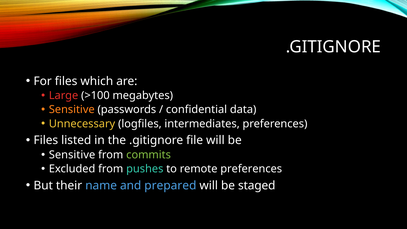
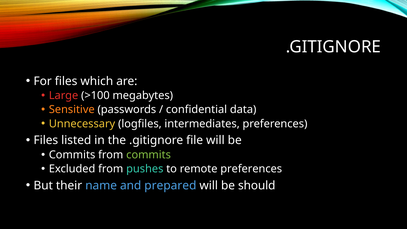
Sensitive: Sensitive -> Commits (72, 155)
staged: staged -> should (257, 185)
